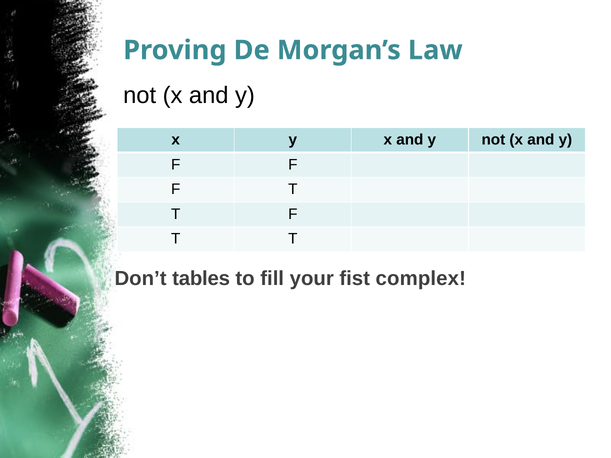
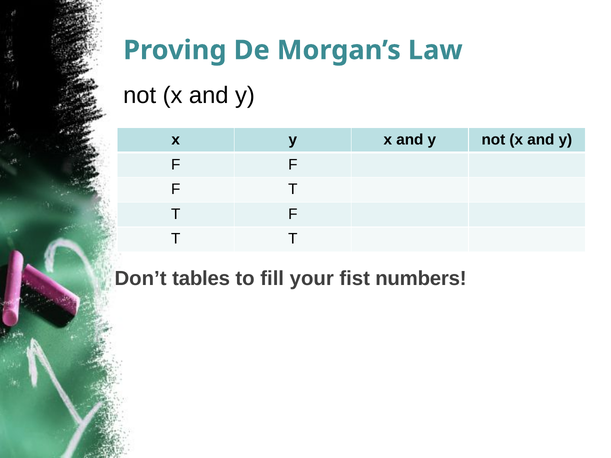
complex: complex -> numbers (421, 279)
